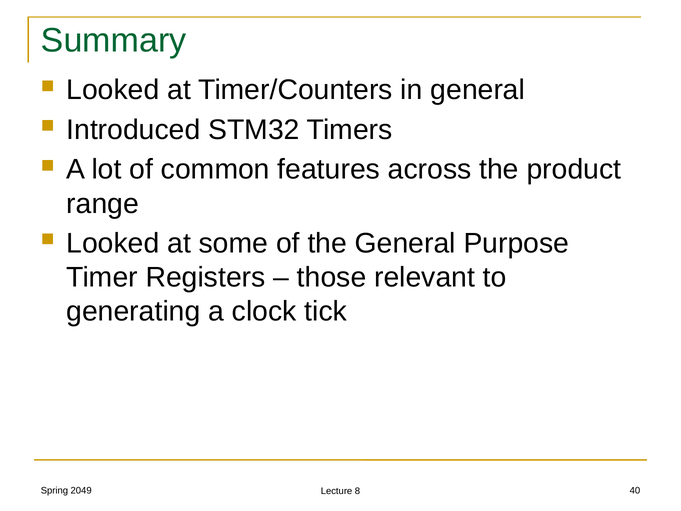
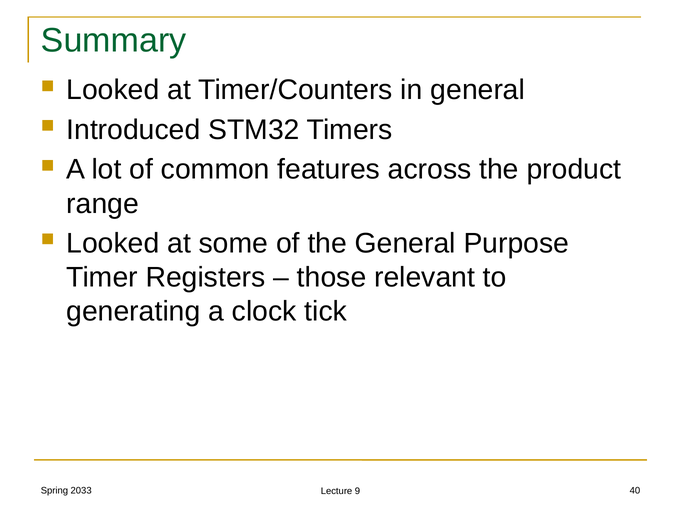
2049: 2049 -> 2033 (81, 491)
8: 8 -> 9 (357, 491)
